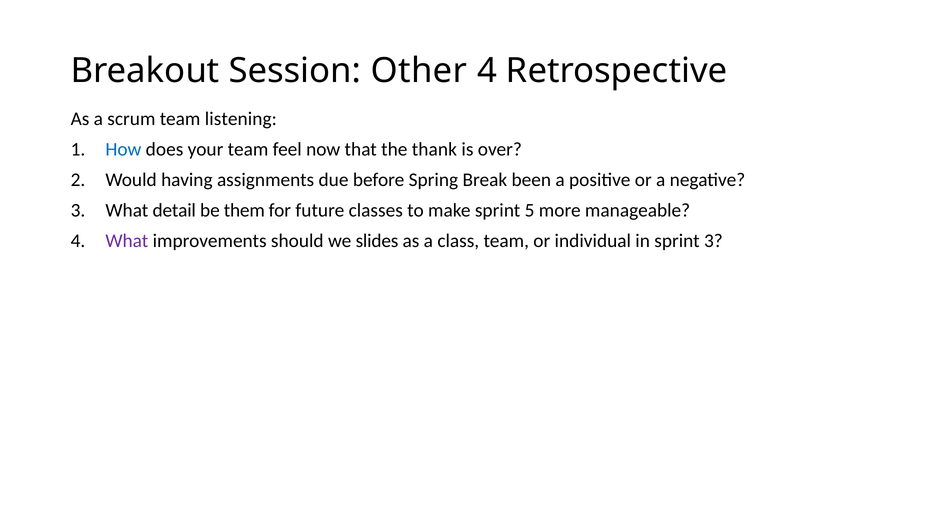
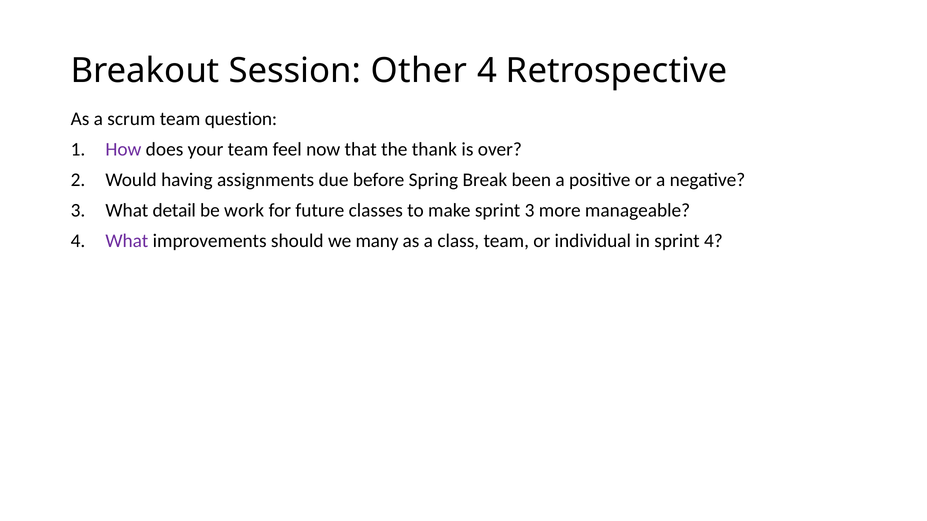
listening: listening -> question (241, 119)
How colour: blue -> purple (123, 150)
them: them -> work (244, 211)
sprint 5: 5 -> 3 (530, 211)
slides: slides -> many (377, 241)
sprint 3: 3 -> 4 (713, 241)
